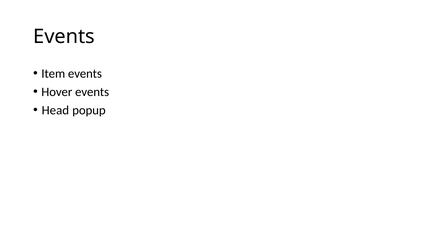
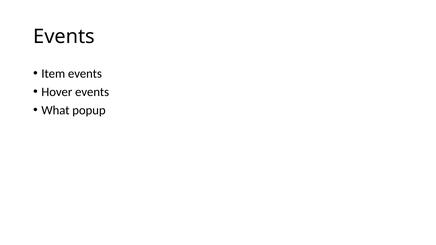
Head: Head -> What (55, 110)
